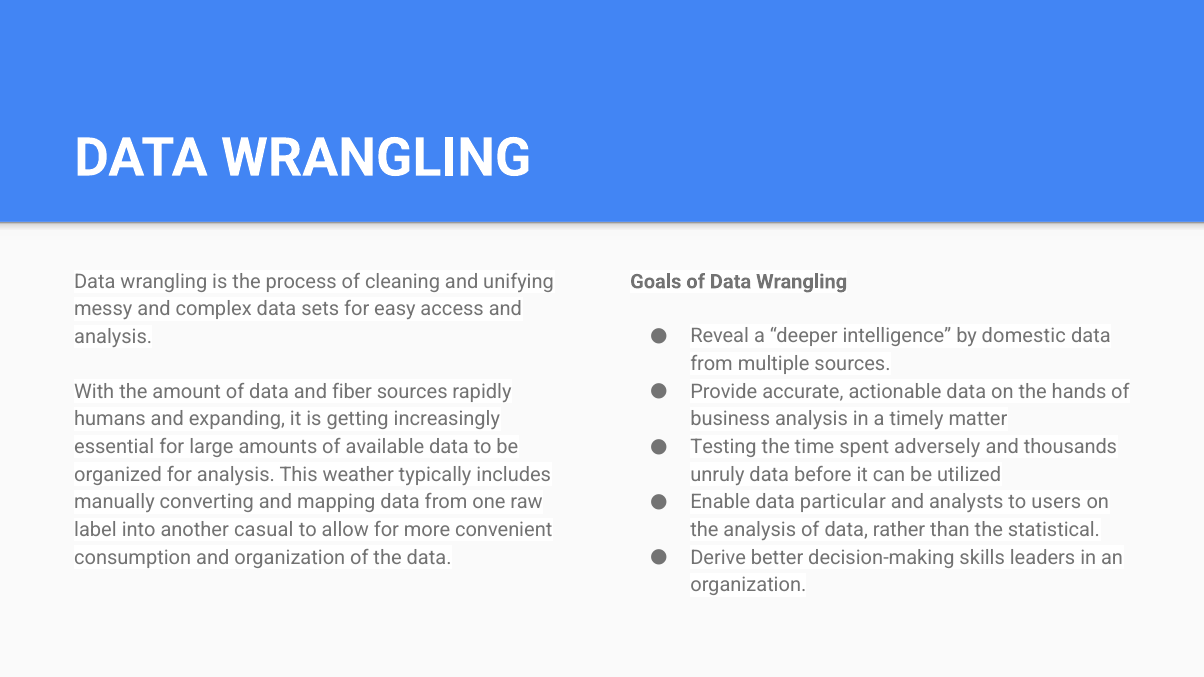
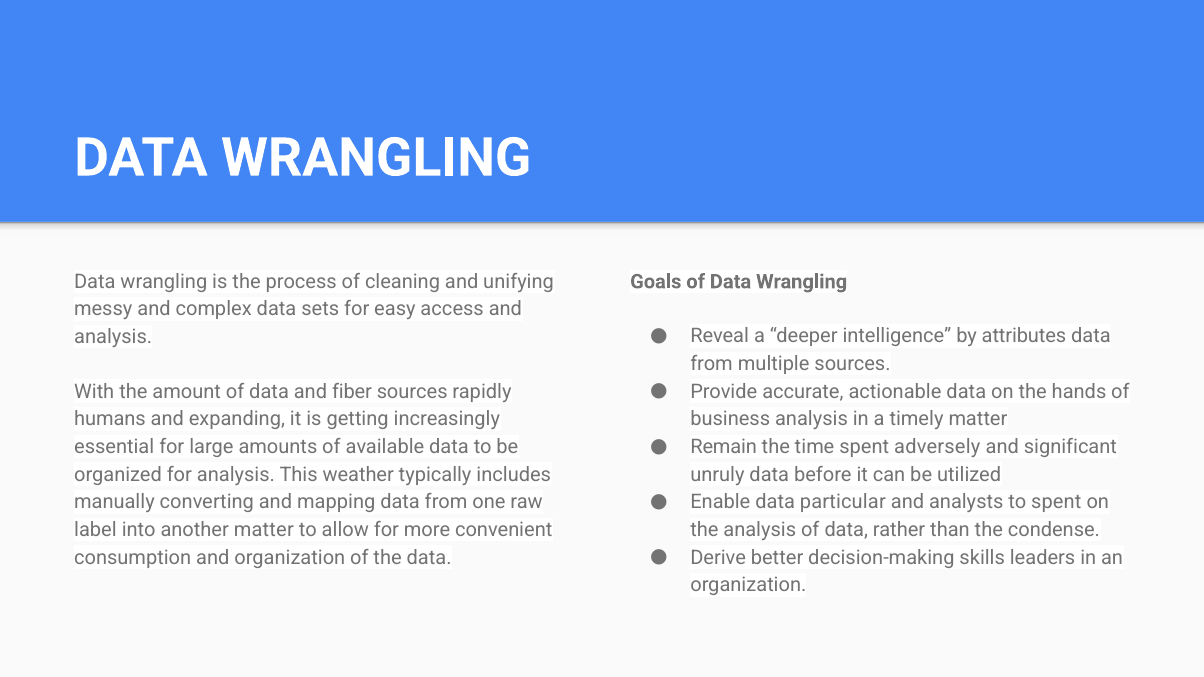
domestic: domestic -> attributes (1024, 336)
Testing: Testing -> Remain (724, 447)
thousands: thousands -> significant (1070, 447)
to users: users -> spent (1056, 502)
another casual: casual -> matter (264, 530)
statistical: statistical -> condense (1054, 530)
